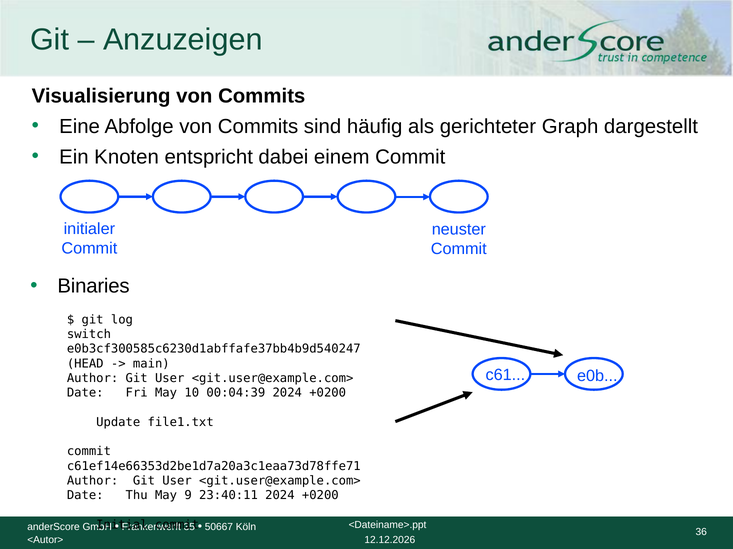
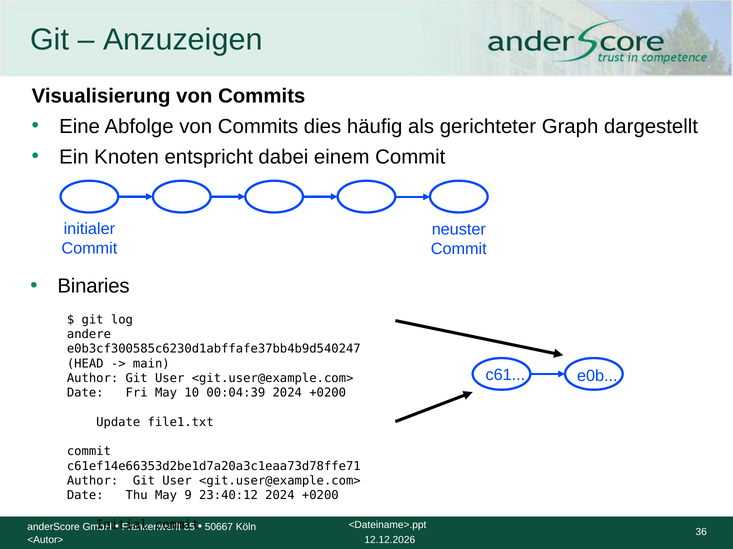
sind: sind -> dies (323, 127)
switch: switch -> andere (89, 335)
23:40:11: 23:40:11 -> 23:40:12 (228, 496)
